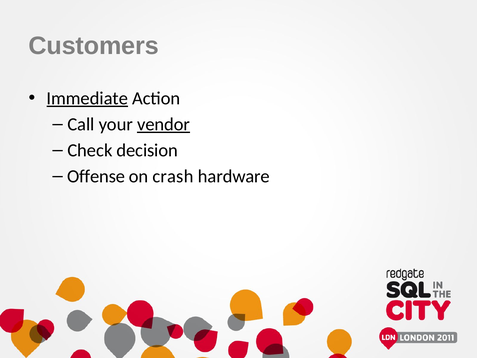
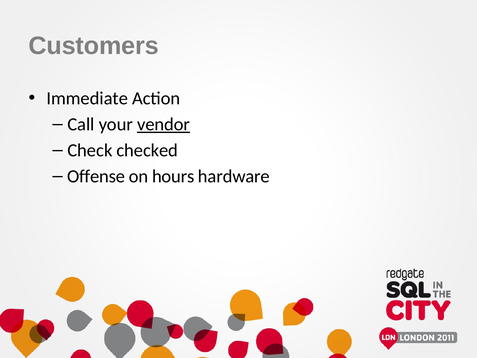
Immediate underline: present -> none (87, 98)
decision: decision -> checked (147, 150)
crash: crash -> hours (173, 176)
